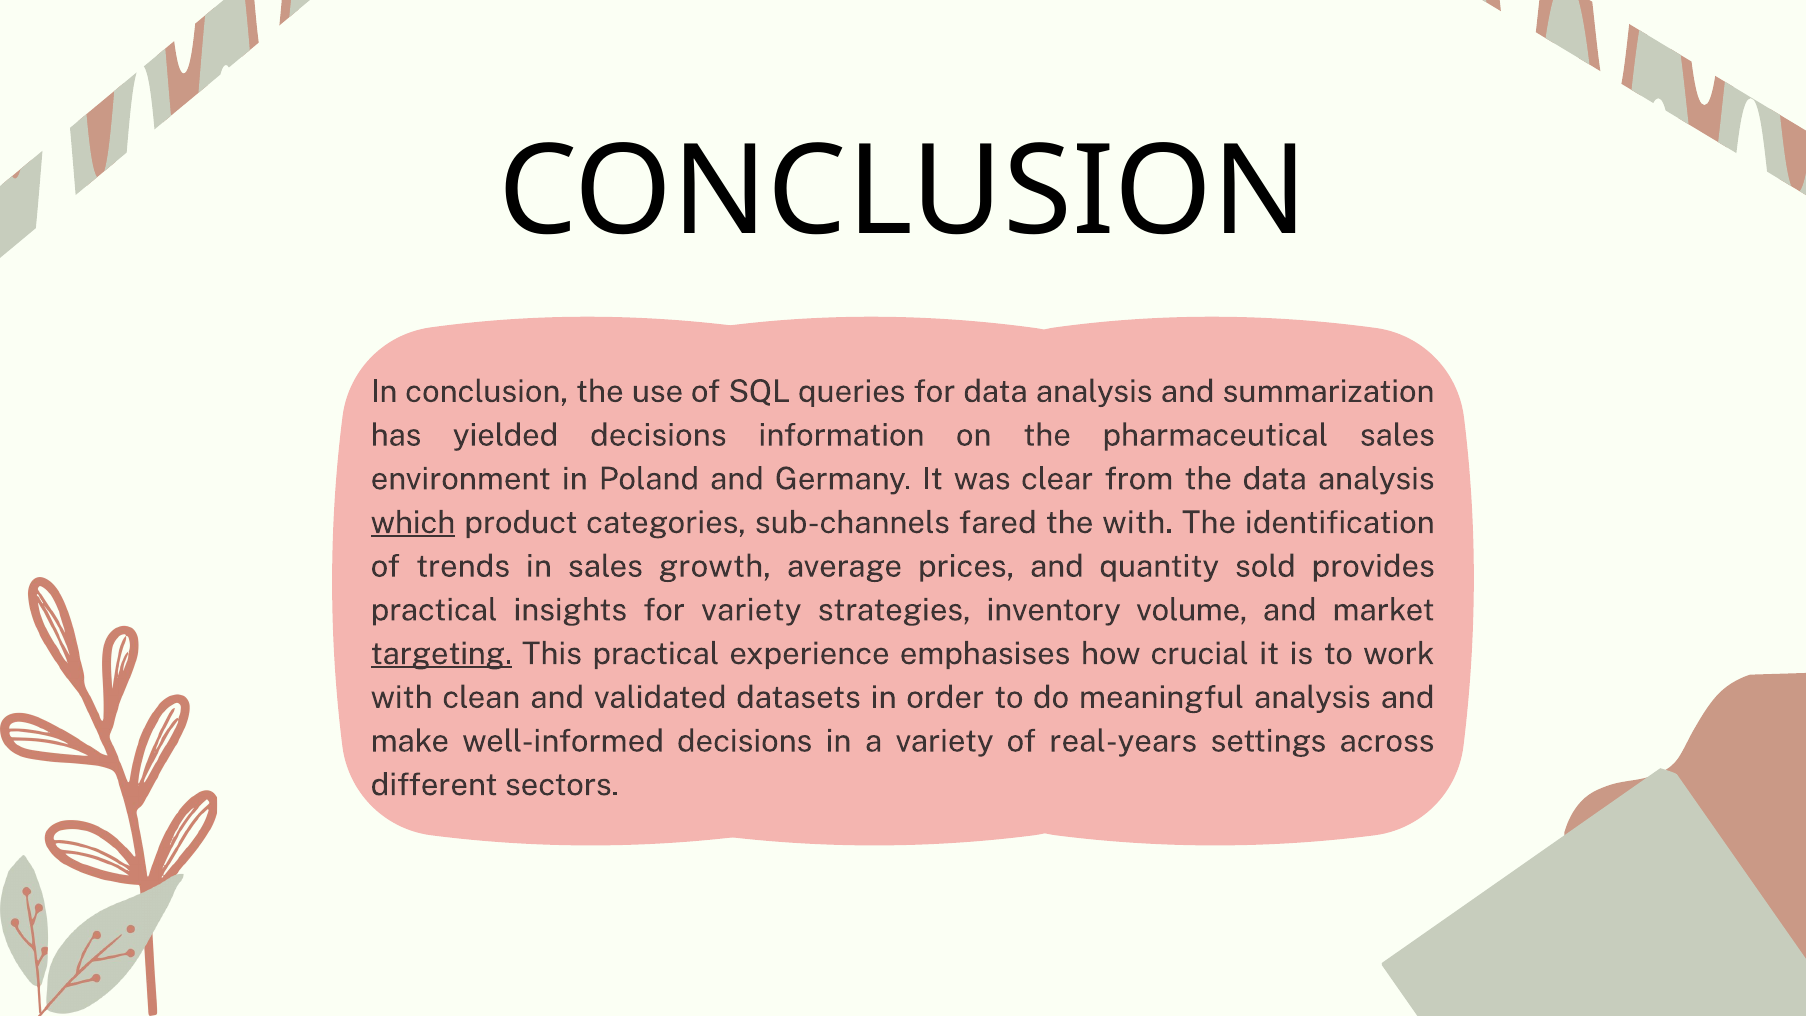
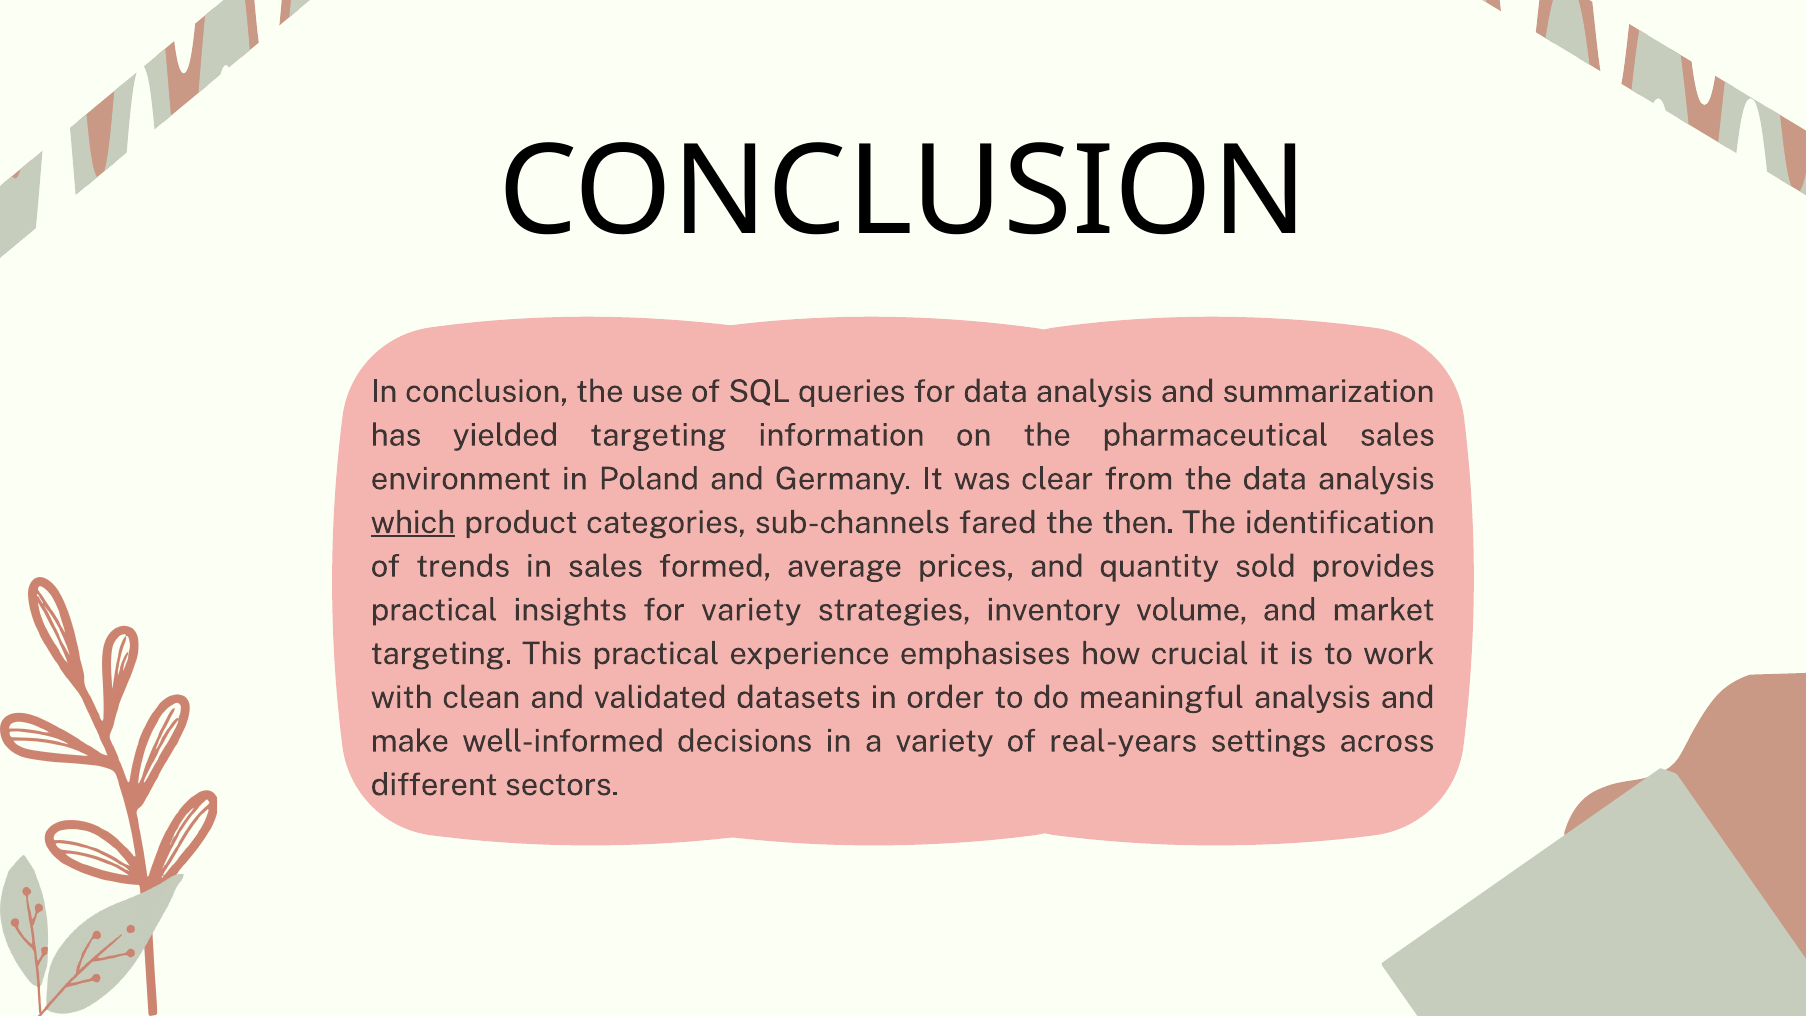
yielded decisions: decisions -> targeting (658, 435)
the with: with -> then (1138, 523)
growth: growth -> formed (715, 566)
targeting underline: present -> none (441, 654)
